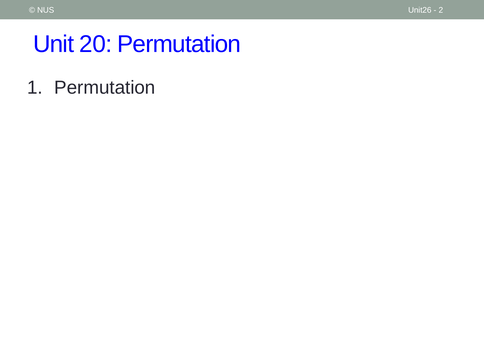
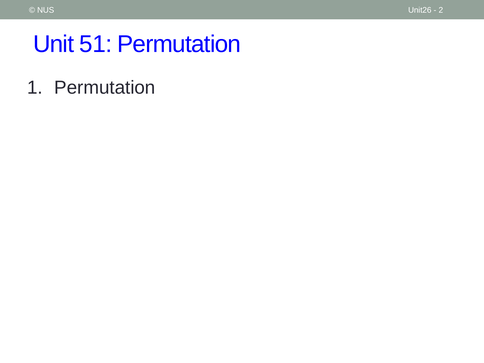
20: 20 -> 51 (96, 44)
